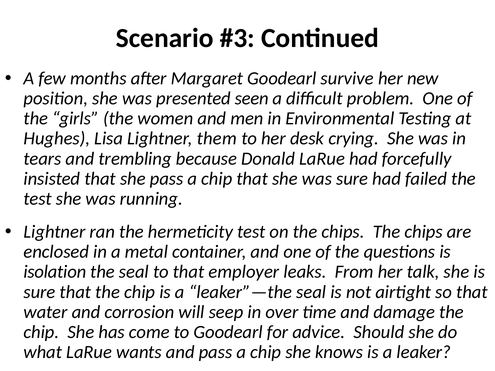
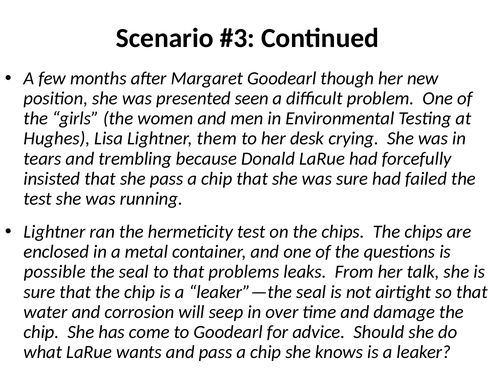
survive: survive -> though (347, 78)
isolation: isolation -> possible (55, 272)
employer: employer -> problems (244, 272)
